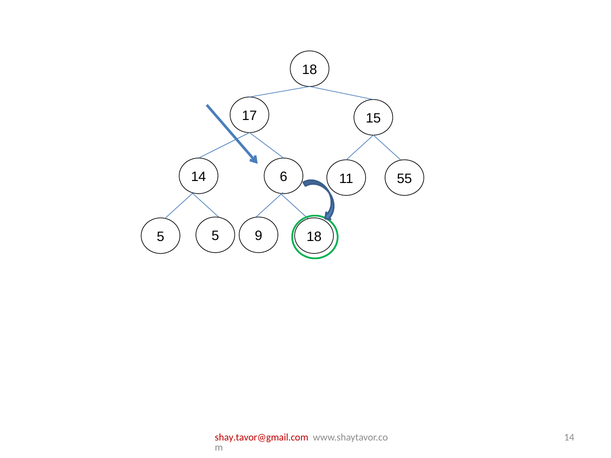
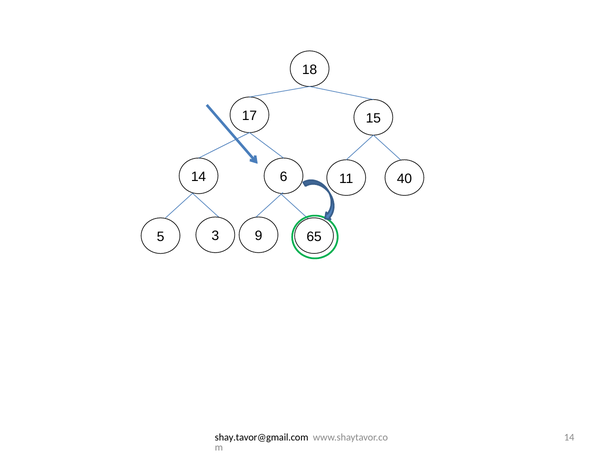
55: 55 -> 40 (404, 179)
5 5: 5 -> 3 (215, 236)
9 18: 18 -> 65 (314, 237)
shay.tavor@gmail.com colour: red -> black (262, 438)
